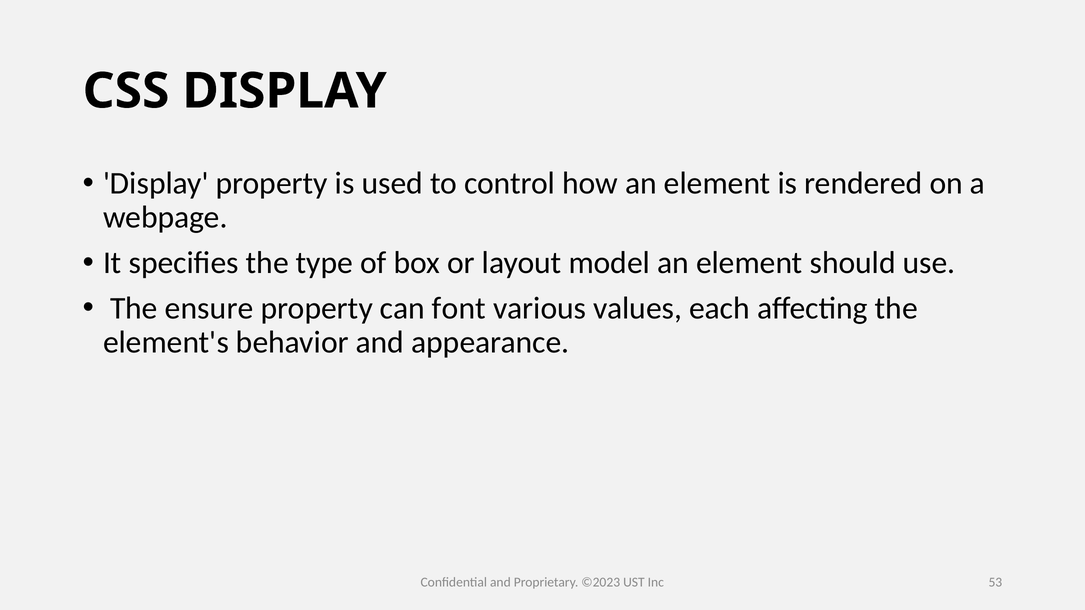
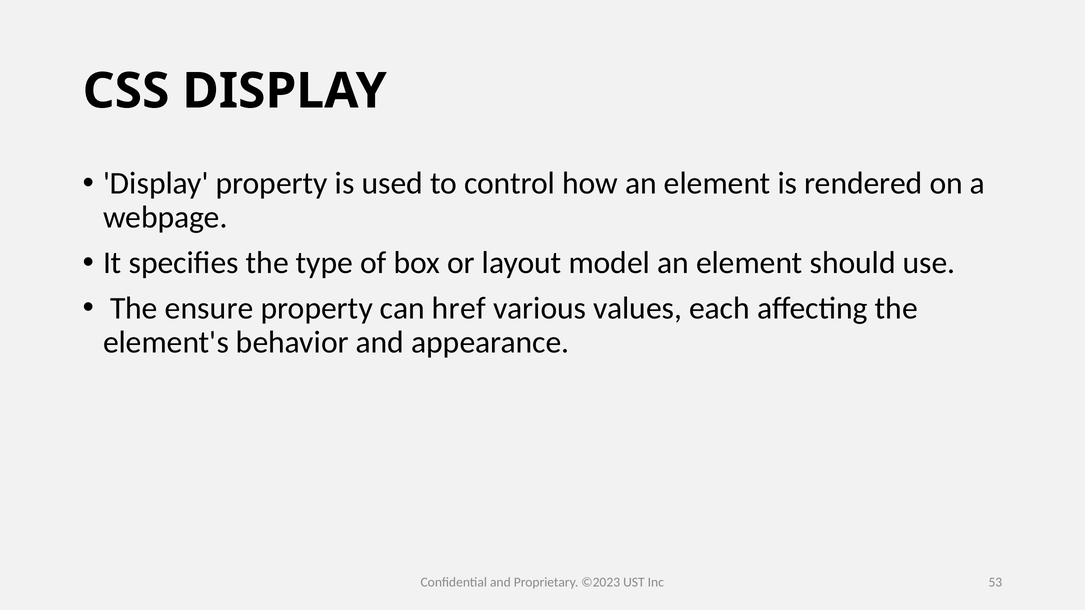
font: font -> href (459, 308)
